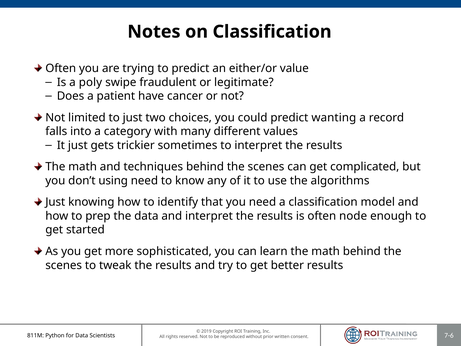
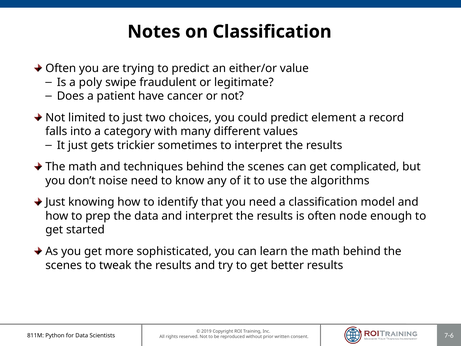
wanting: wanting -> element (334, 118)
using: using -> noise (113, 181)
